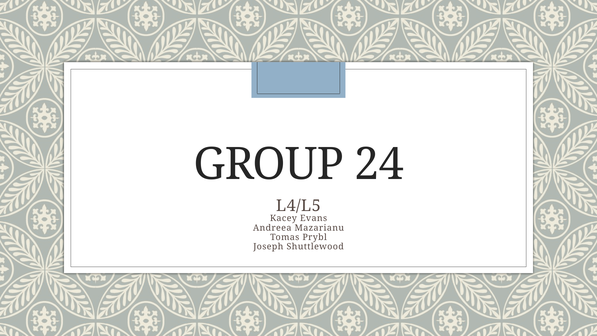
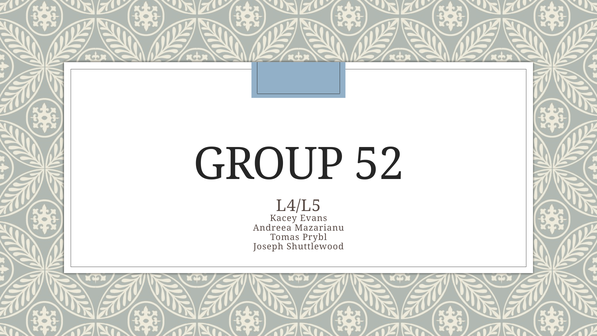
24: 24 -> 52 (379, 164)
